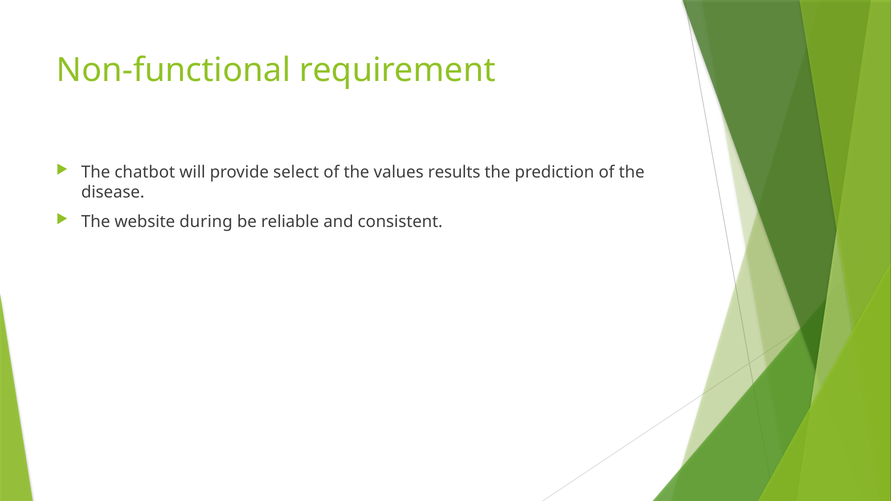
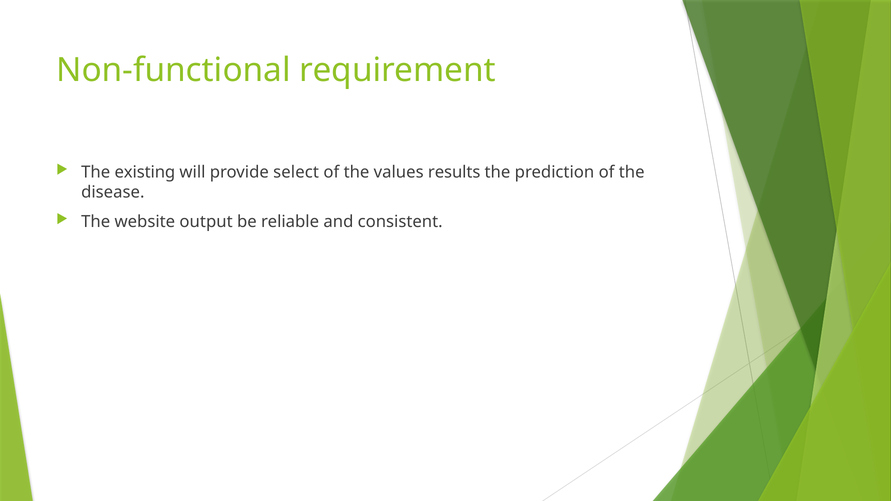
chatbot: chatbot -> existing (145, 172)
during: during -> output (206, 222)
